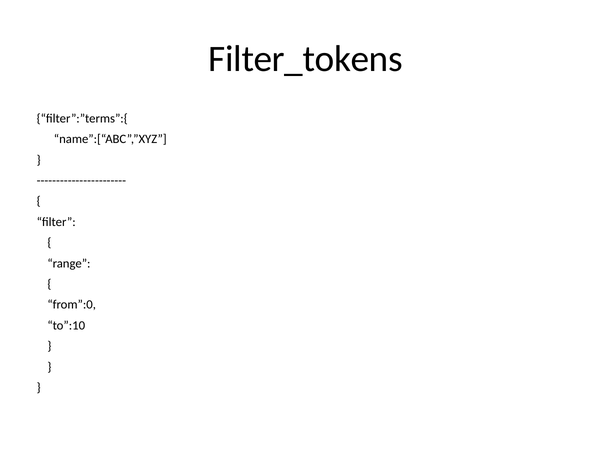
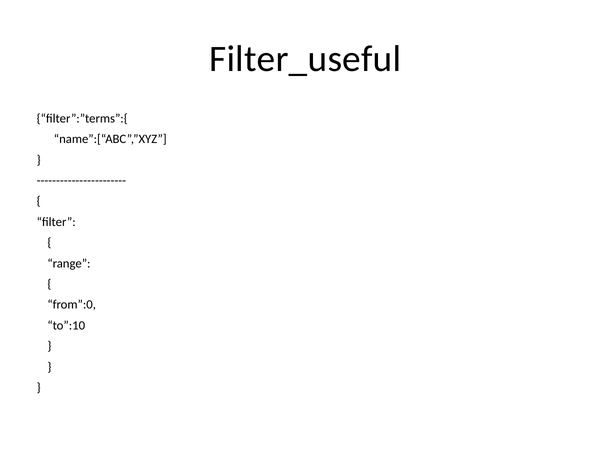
Filter_tokens: Filter_tokens -> Filter_useful (305, 59)
